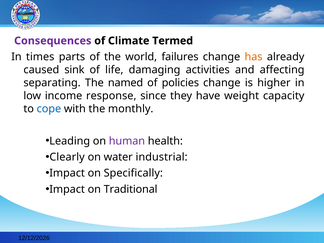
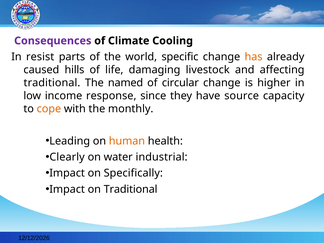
Termed: Termed -> Cooling (173, 41)
times: times -> resist (40, 57)
failures: failures -> specific (180, 57)
sink: sink -> hills (74, 70)
activities: activities -> livestock (208, 70)
separating: separating -> traditional (52, 83)
policies: policies -> circular (180, 83)
weight: weight -> source (242, 96)
cope colour: blue -> orange (49, 109)
human colour: purple -> orange (127, 141)
